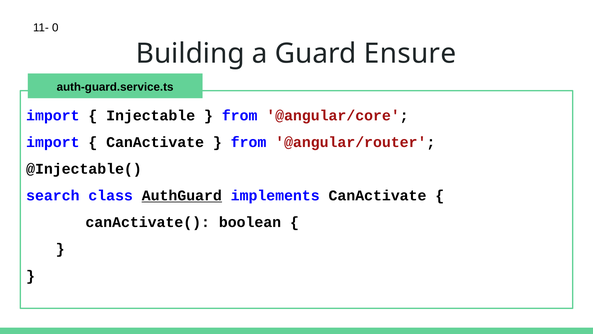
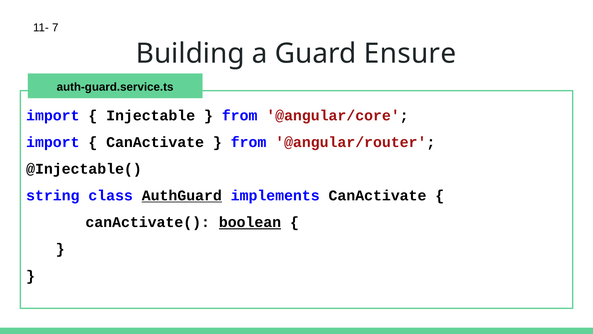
0: 0 -> 7 (55, 28)
search: search -> string (53, 195)
boolean underline: none -> present (250, 222)
